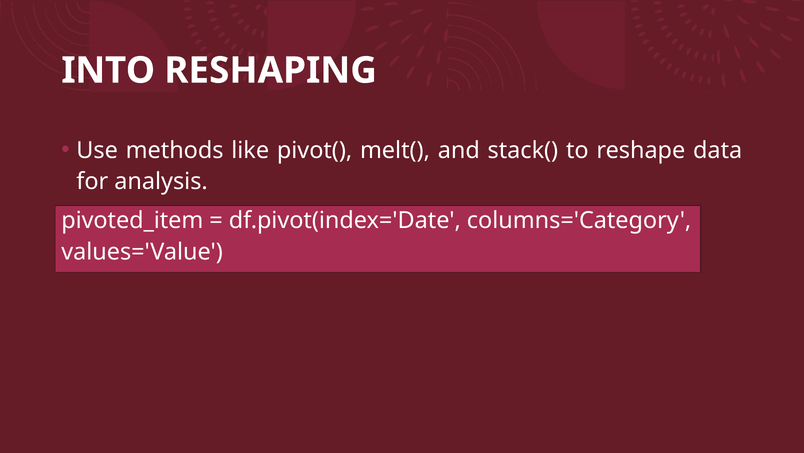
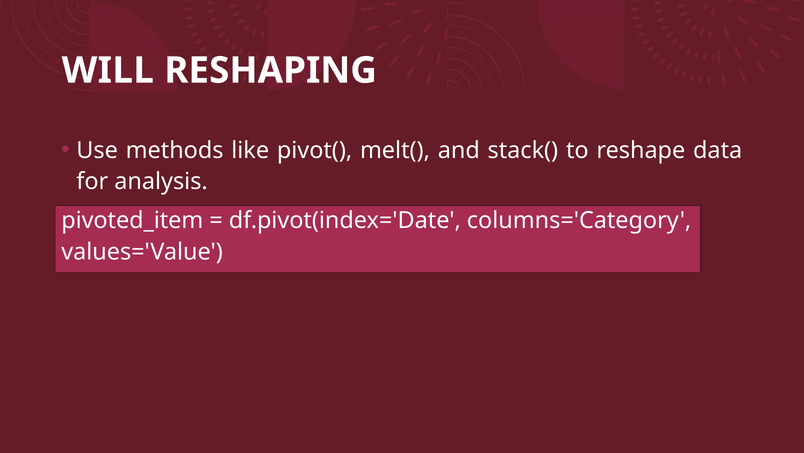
INTO: INTO -> WILL (108, 70)
